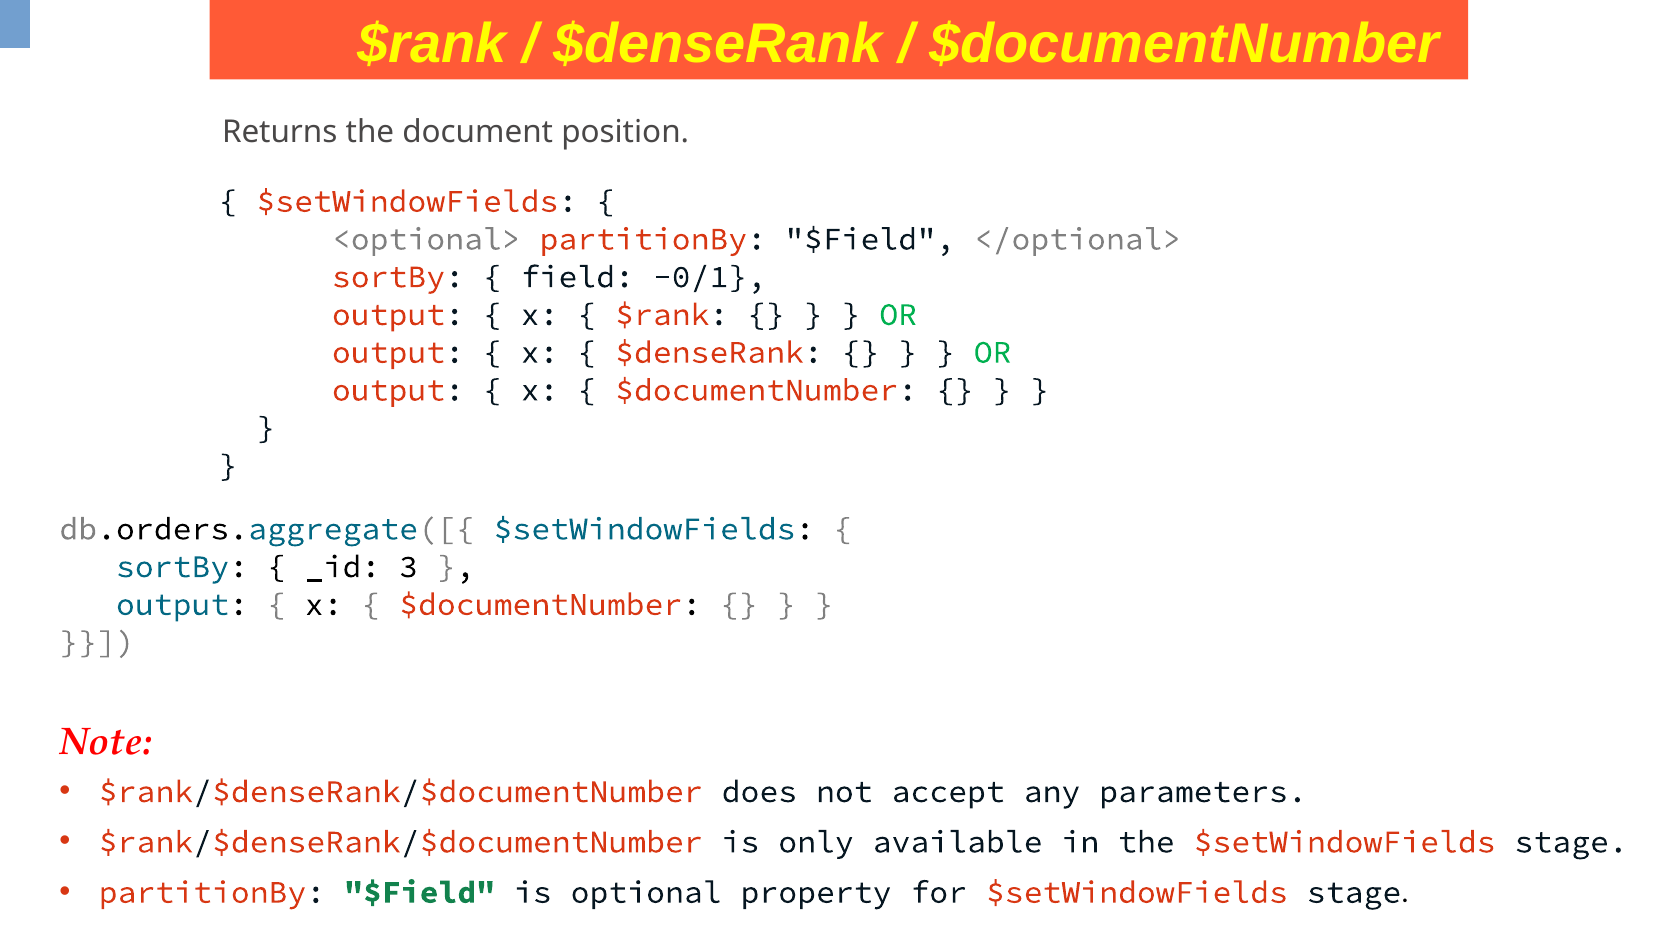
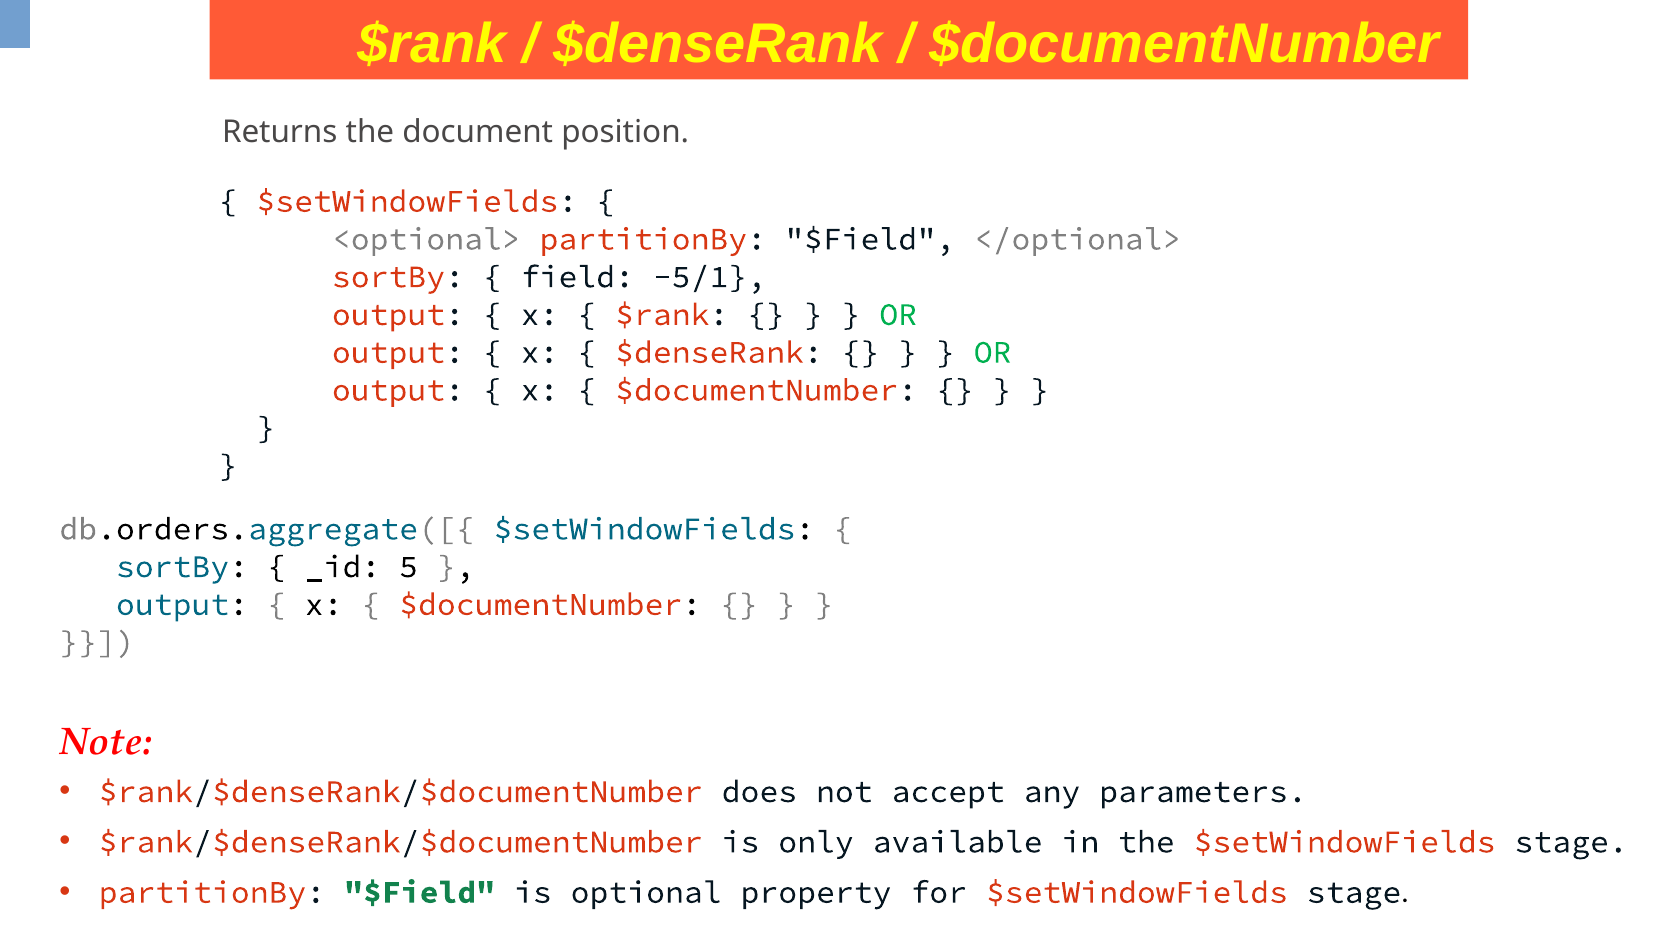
-0/1: -0/1 -> -5/1 (709, 277)
3: 3 -> 5 (409, 567)
